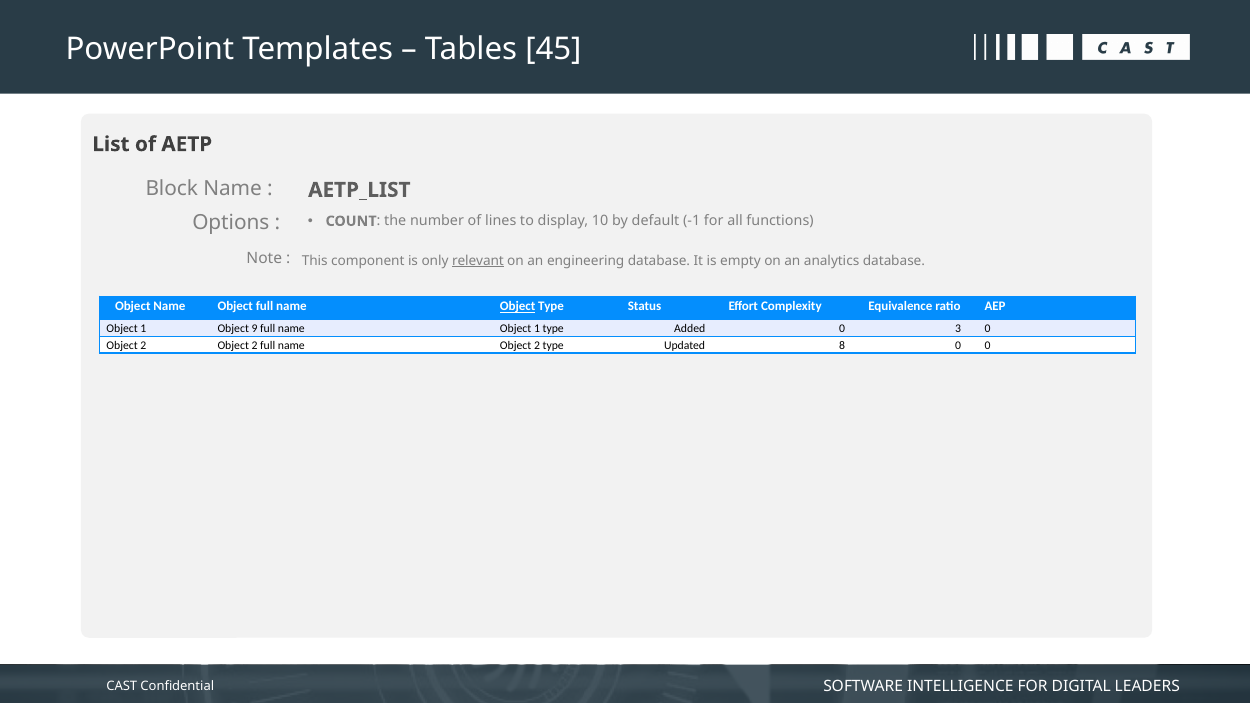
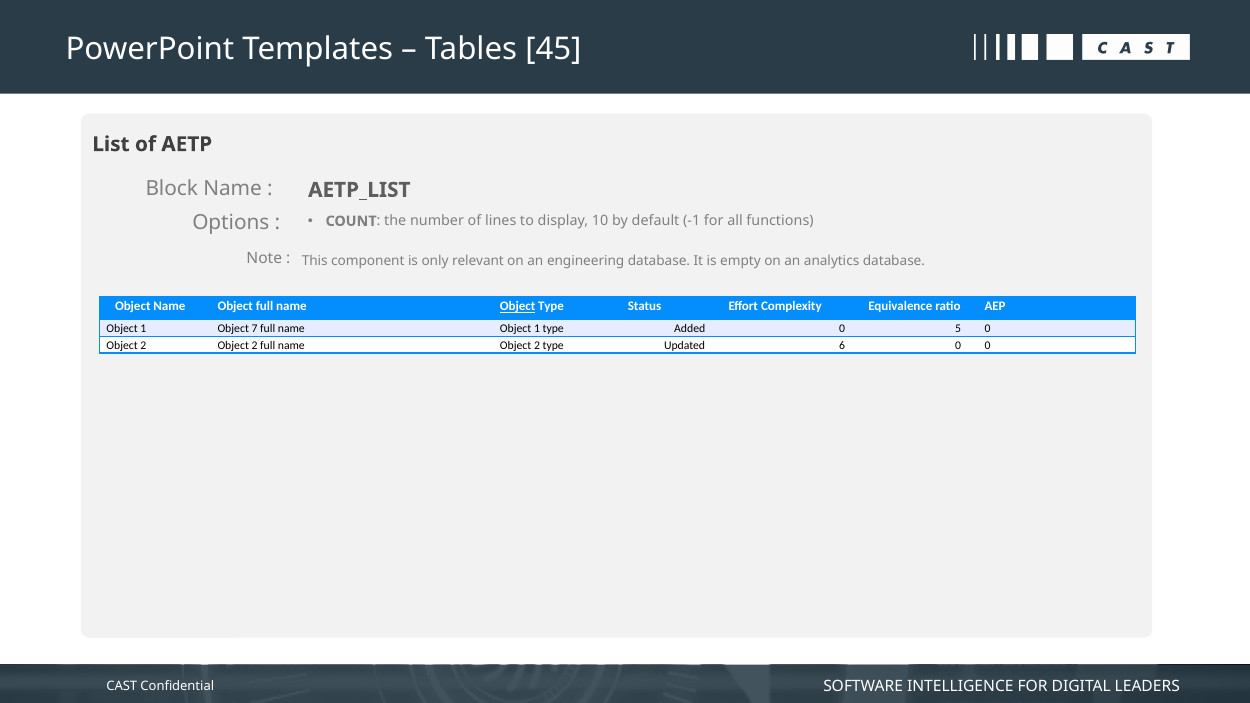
relevant underline: present -> none (478, 261)
9: 9 -> 7 (255, 329)
3: 3 -> 5 (958, 329)
8: 8 -> 6 (842, 346)
